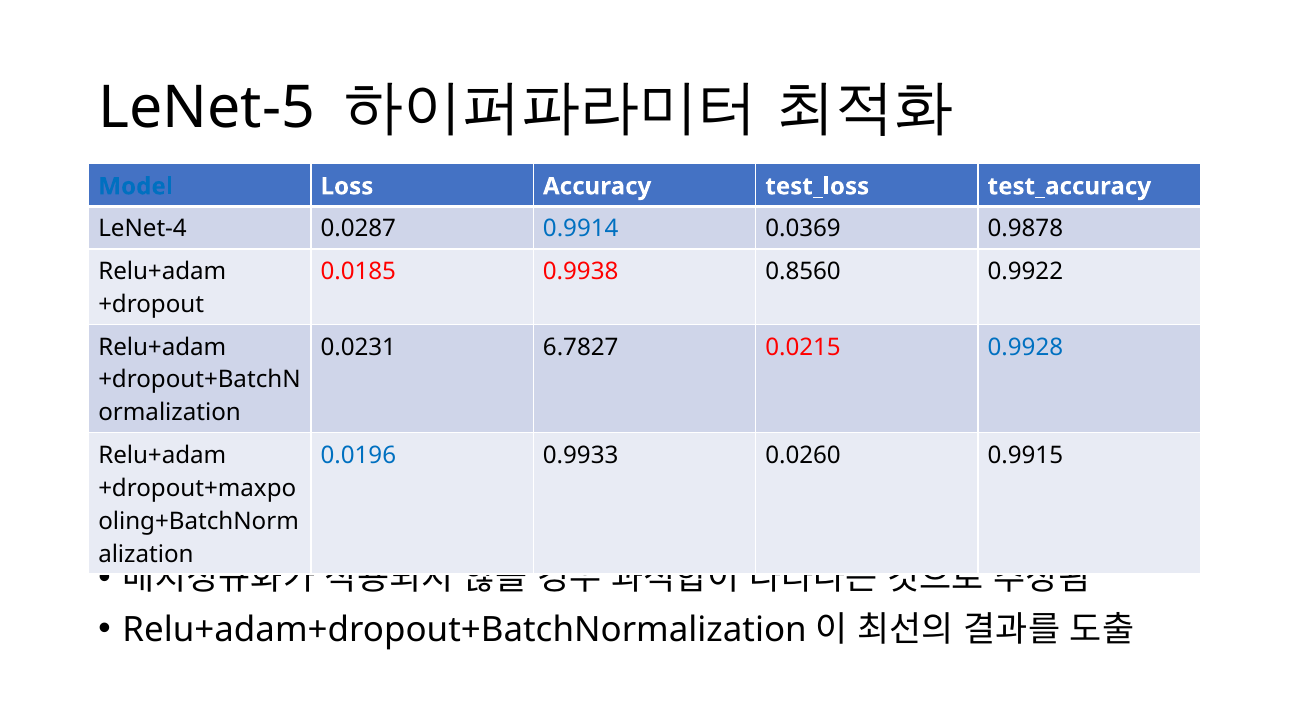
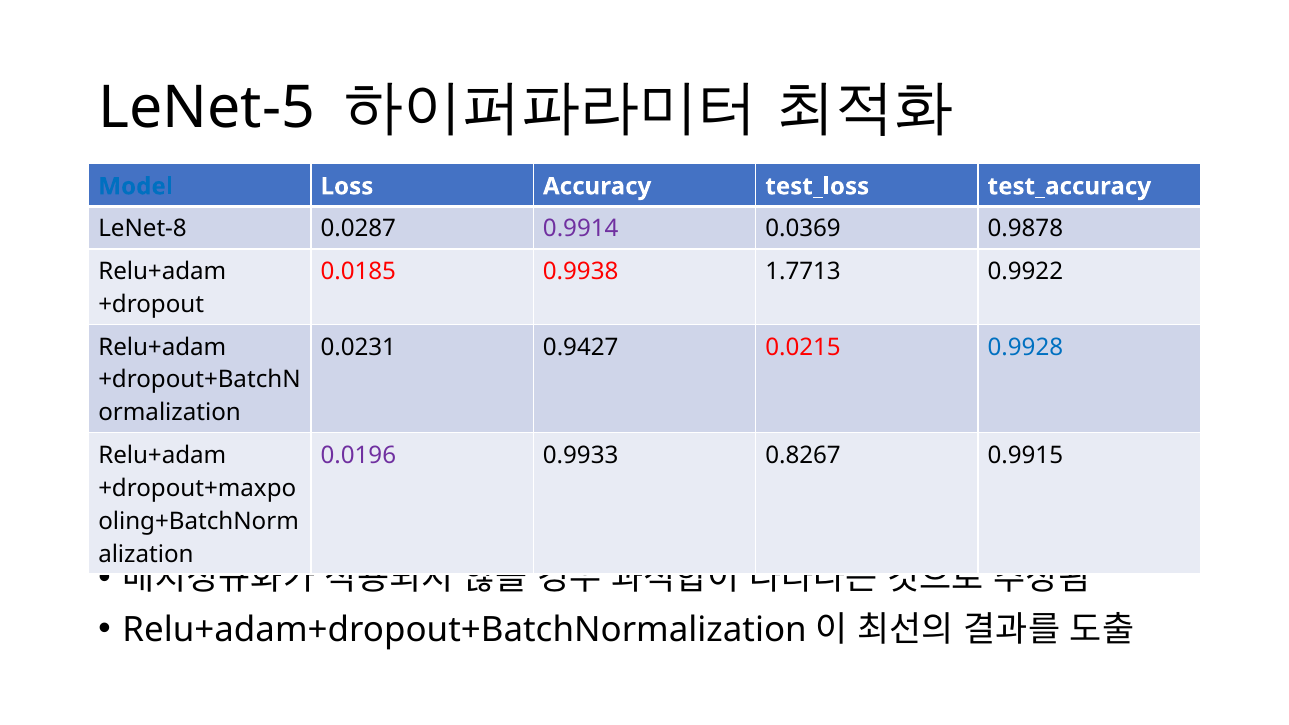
LeNet-4: LeNet-4 -> LeNet-8 (143, 229)
0.9914 colour: blue -> purple (581, 229)
0.8560: 0.8560 -> 1.7713 (803, 272)
6.7827: 6.7827 -> 0.9427 (581, 347)
0.0196 colour: blue -> purple (358, 455)
0.0260: 0.0260 -> 0.8267 (803, 455)
